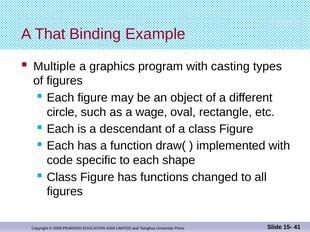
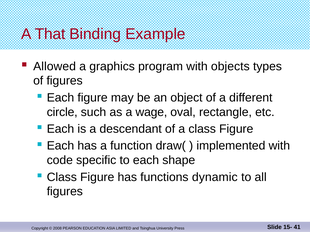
Multiple: Multiple -> Allowed (55, 66)
casting: casting -> objects (230, 66)
changed: changed -> dynamic (215, 177)
